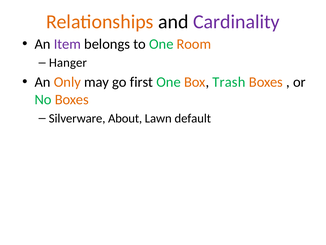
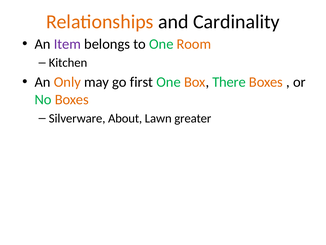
Cardinality colour: purple -> black (236, 22)
Hanger: Hanger -> Kitchen (68, 63)
Trash: Trash -> There (229, 82)
default: default -> greater (193, 118)
